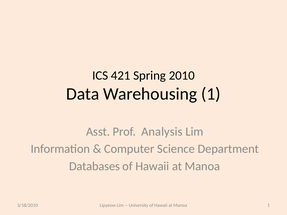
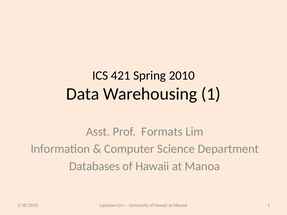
Analysis: Analysis -> Formats (162, 132)
